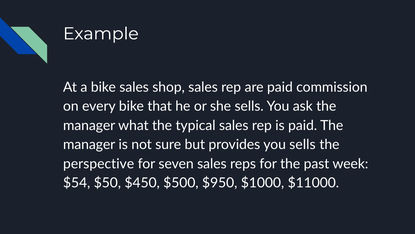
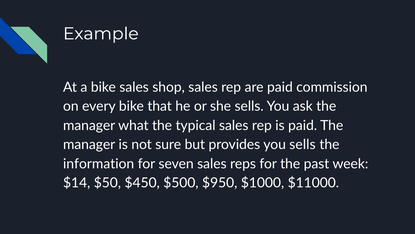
perspective: perspective -> information (99, 163)
$54: $54 -> $14 (77, 182)
